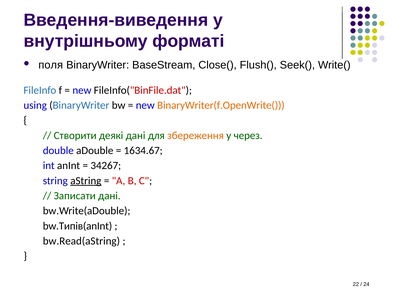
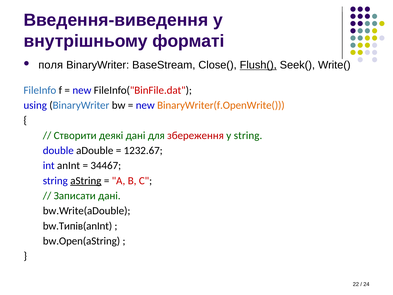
Flush( underline: none -> present (258, 65)
збереження colour: orange -> red (196, 135)
у через: через -> string (248, 135)
1634.67: 1634.67 -> 1232.67 (143, 150)
34267: 34267 -> 34467 (106, 165)
bw.Read(aString: bw.Read(aString -> bw.Open(aString (81, 241)
